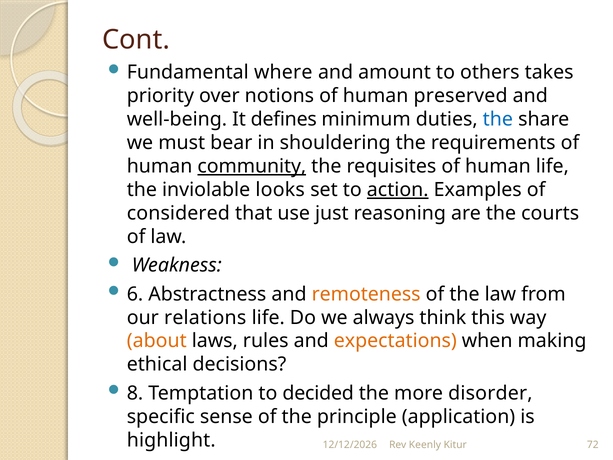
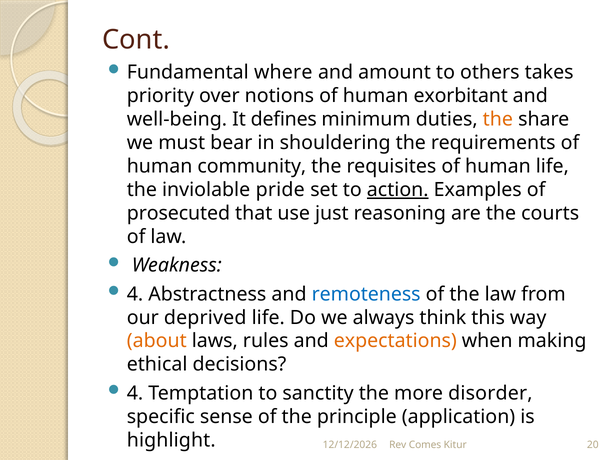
preserved: preserved -> exorbitant (461, 96)
the colour: blue -> orange (498, 119)
community underline: present -> none (252, 166)
looks: looks -> pride (280, 190)
considered: considered -> prosecuted (178, 213)
6: 6 -> 4 (135, 294)
remoteness colour: orange -> blue (366, 294)
relations: relations -> deprived (205, 317)
8: 8 -> 4 (135, 393)
decided: decided -> sanctity (318, 393)
Keenly: Keenly -> Comes (425, 445)
72: 72 -> 20 (593, 445)
